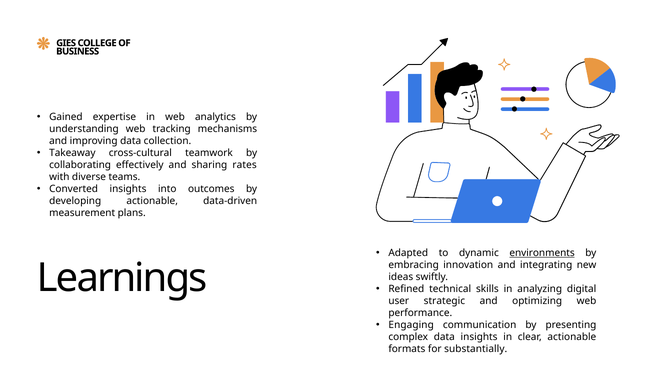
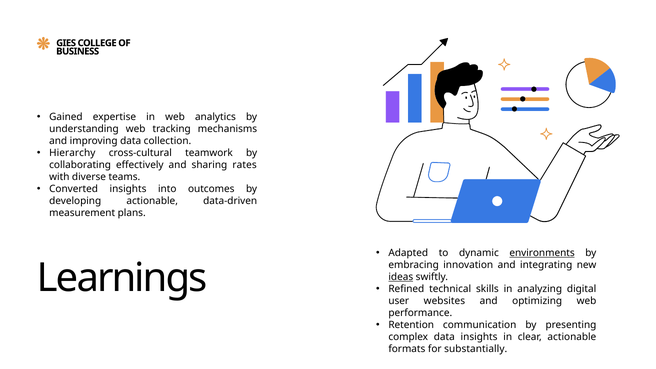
Takeaway: Takeaway -> Hierarchy (72, 153)
ideas underline: none -> present (401, 277)
strategic: strategic -> websites (444, 301)
Engaging: Engaging -> Retention (411, 325)
